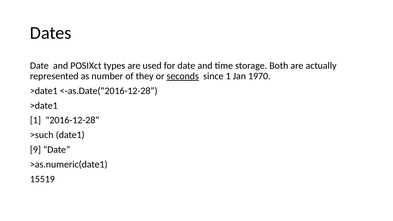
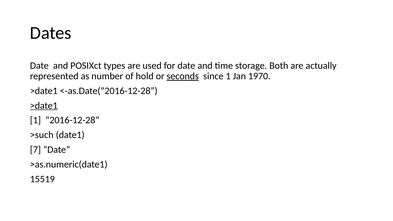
they: they -> hold (145, 76)
>date1 underline: none -> present (44, 106)
9: 9 -> 7 (35, 150)
